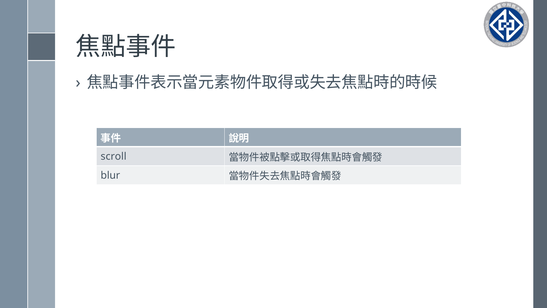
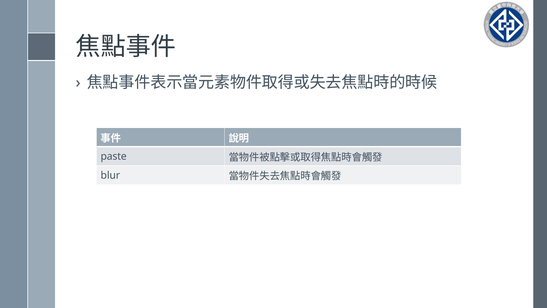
scroll: scroll -> paste (114, 156)
